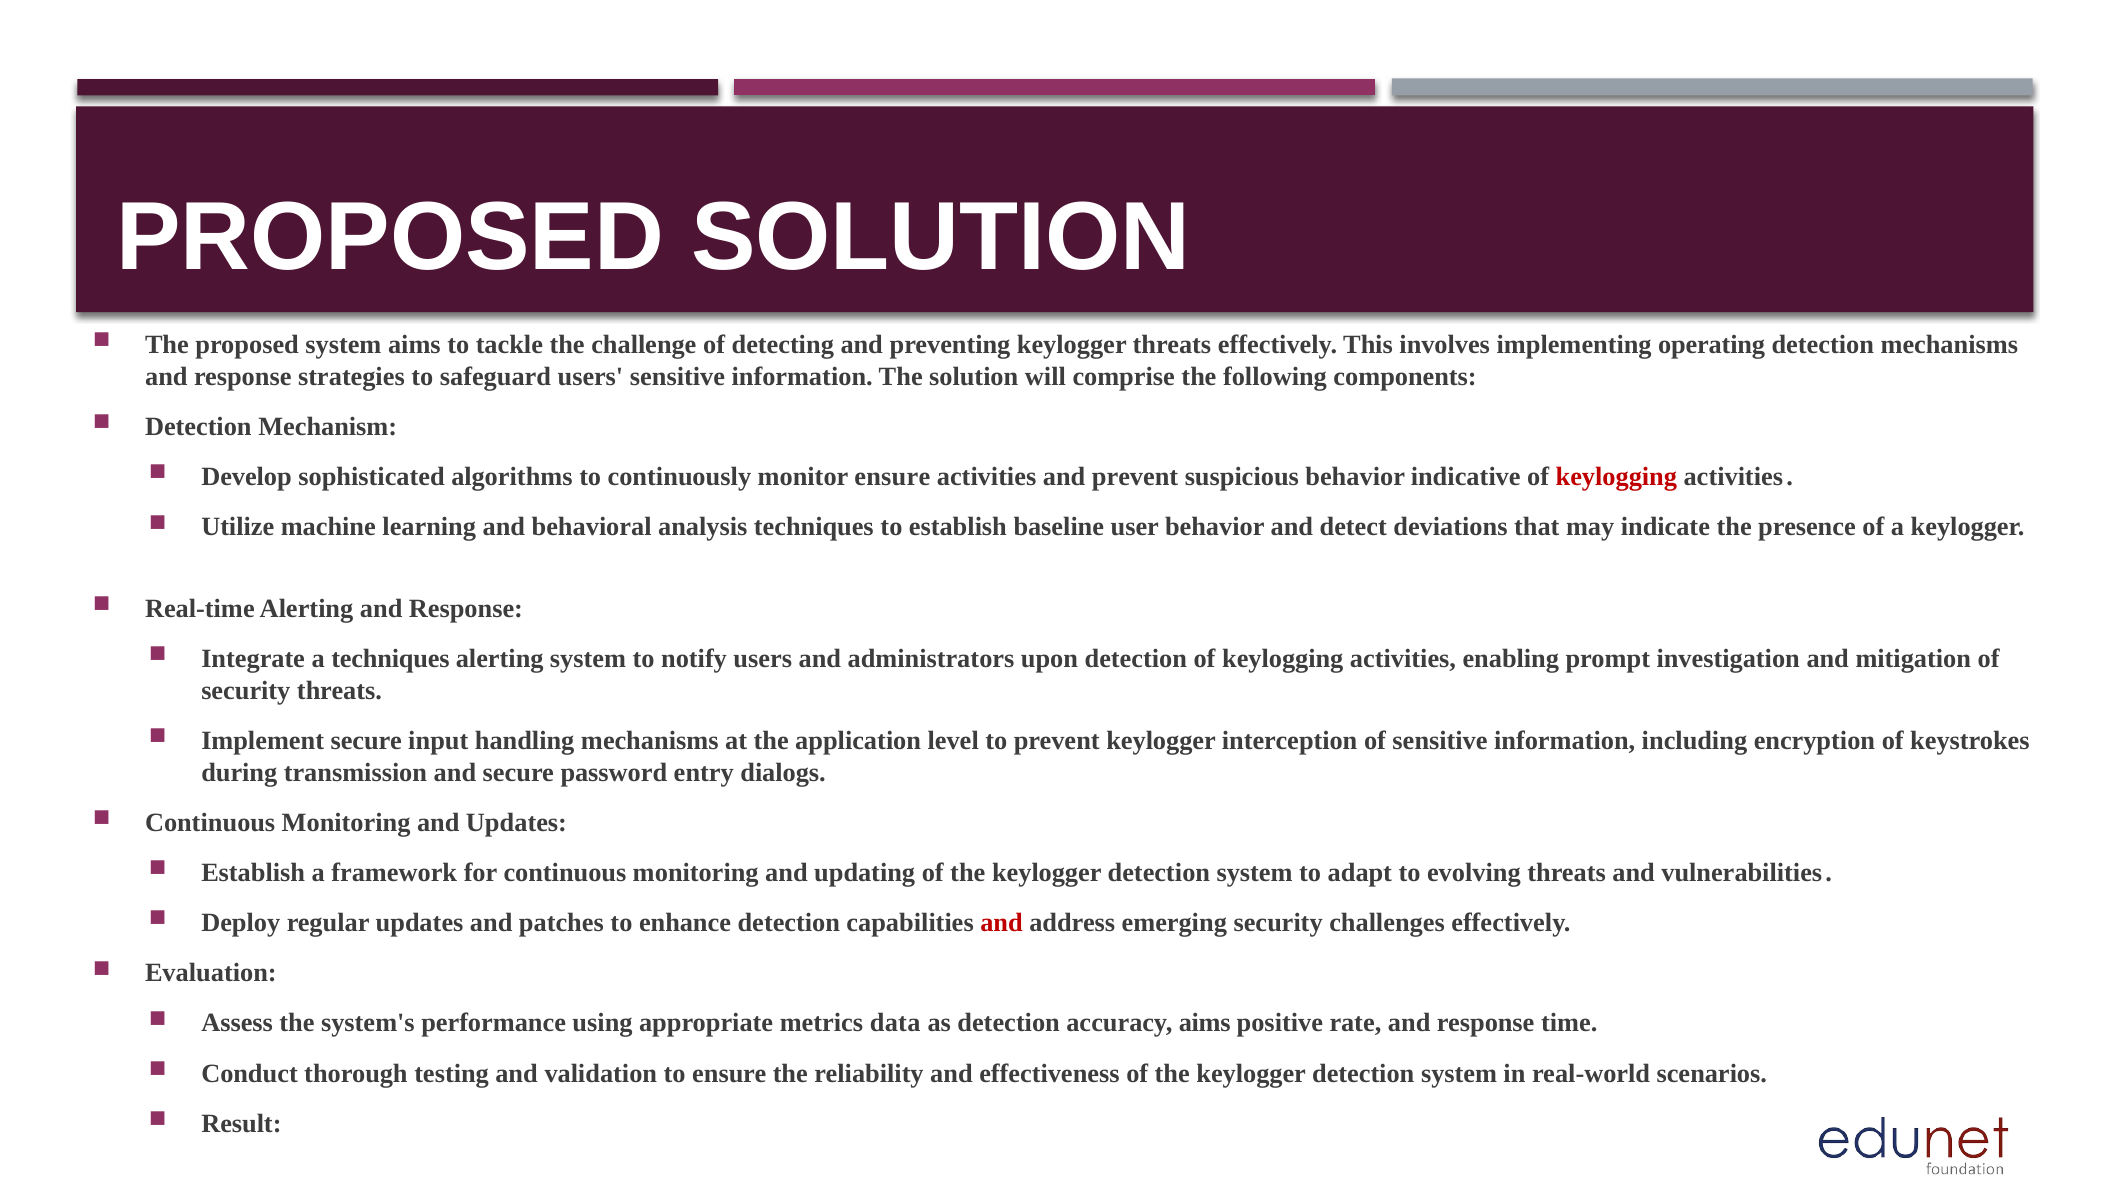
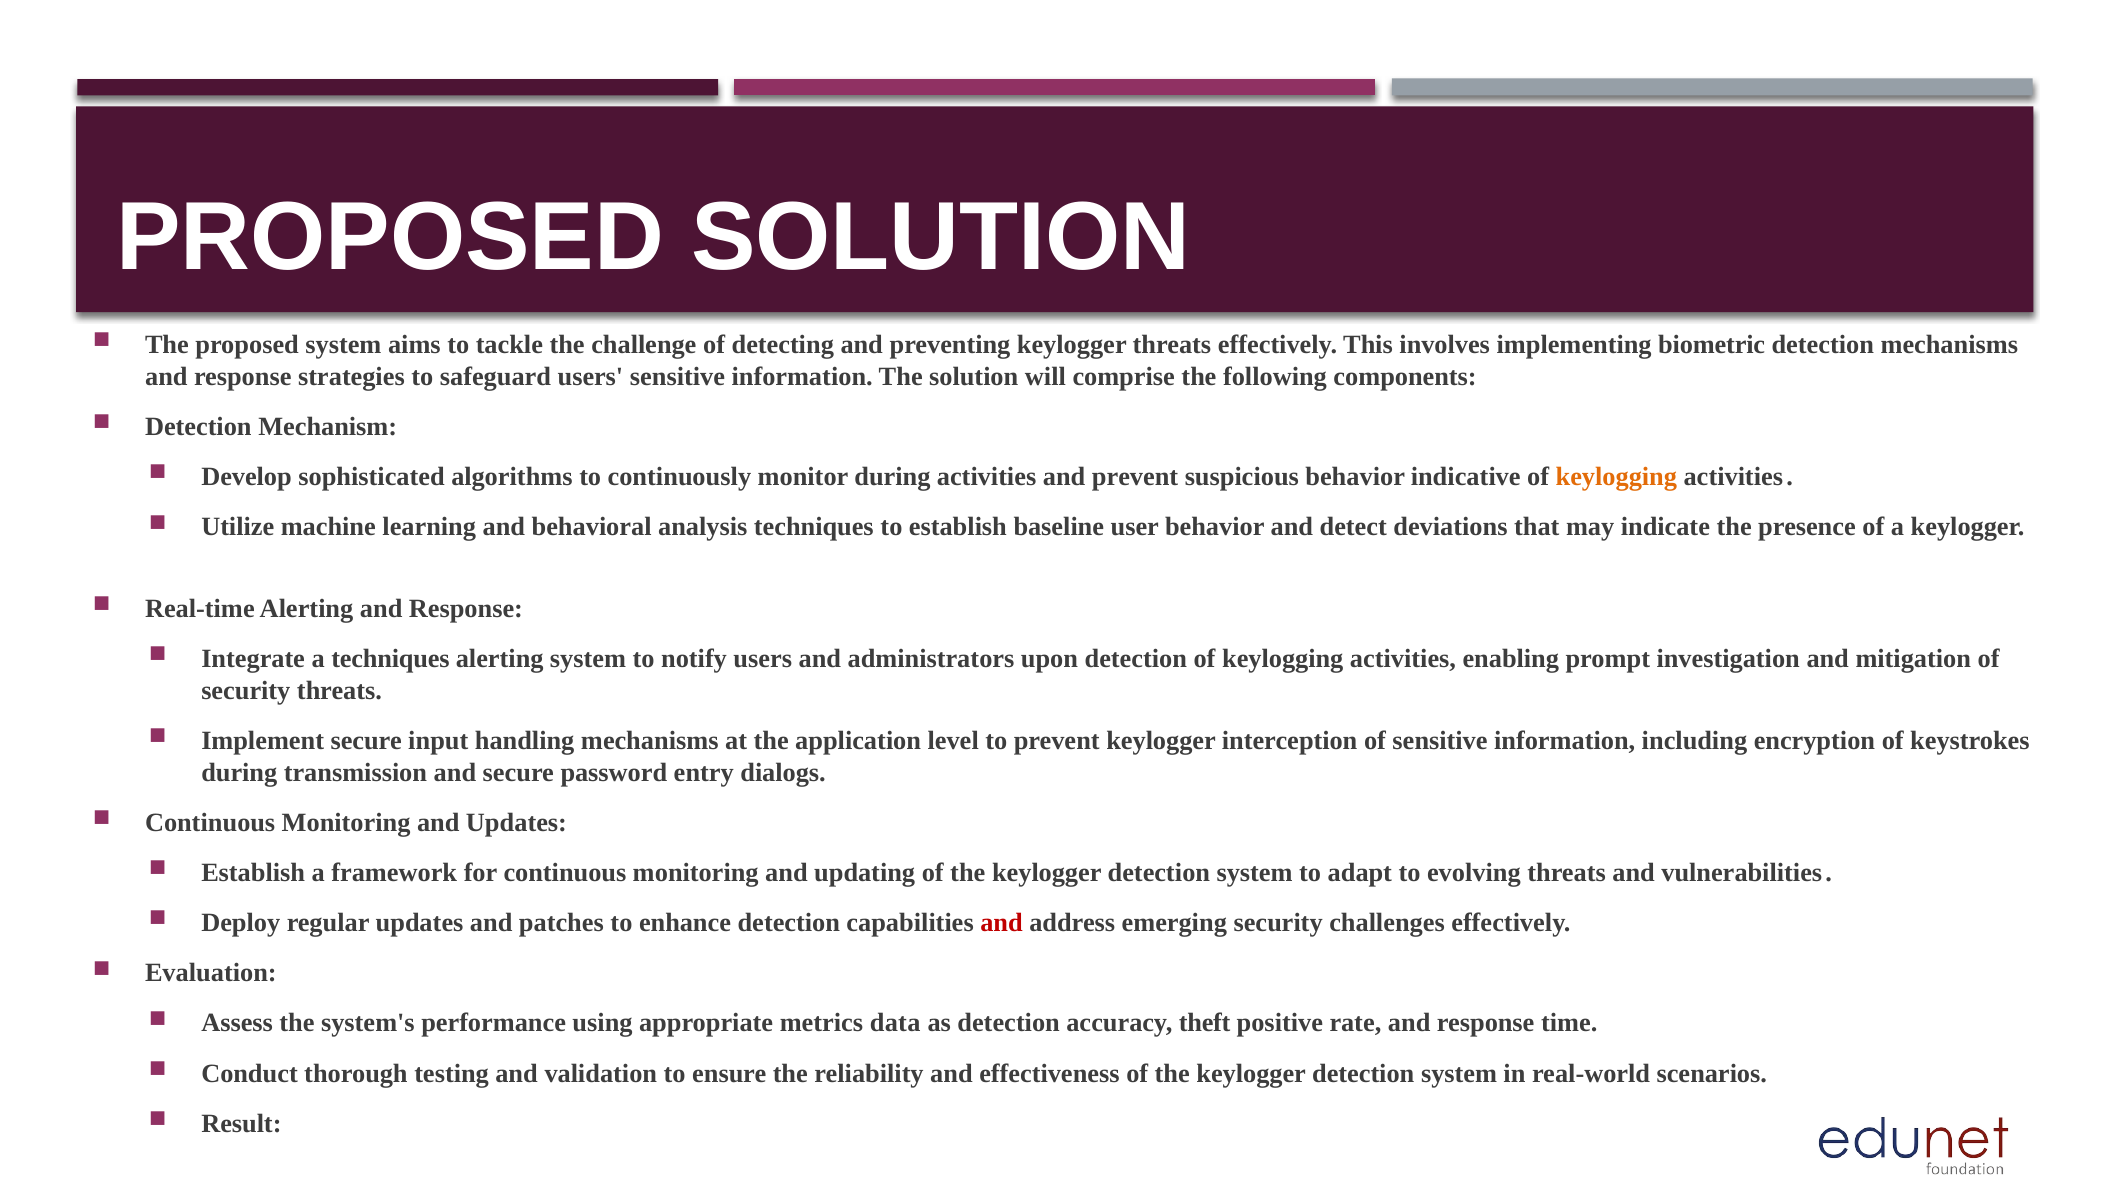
operating: operating -> biometric (1712, 345)
monitor ensure: ensure -> during (892, 477)
keylogging colour: red -> orange (1616, 477)
accuracy aims: aims -> theft (1205, 1023)
